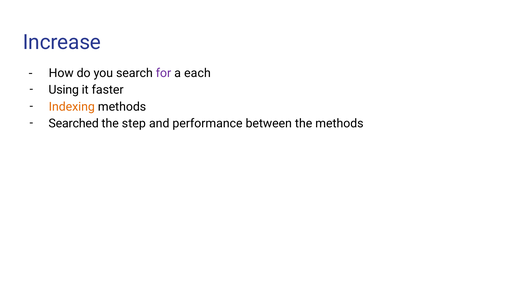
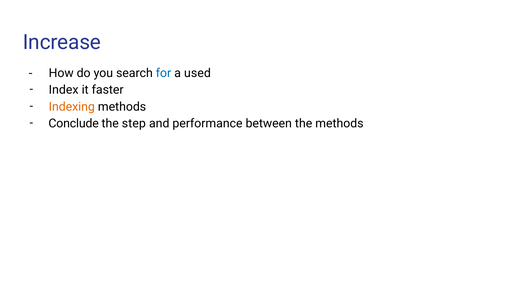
for colour: purple -> blue (163, 73)
each: each -> used (197, 73)
Using: Using -> Index (64, 90)
Searched: Searched -> Conclude (74, 124)
